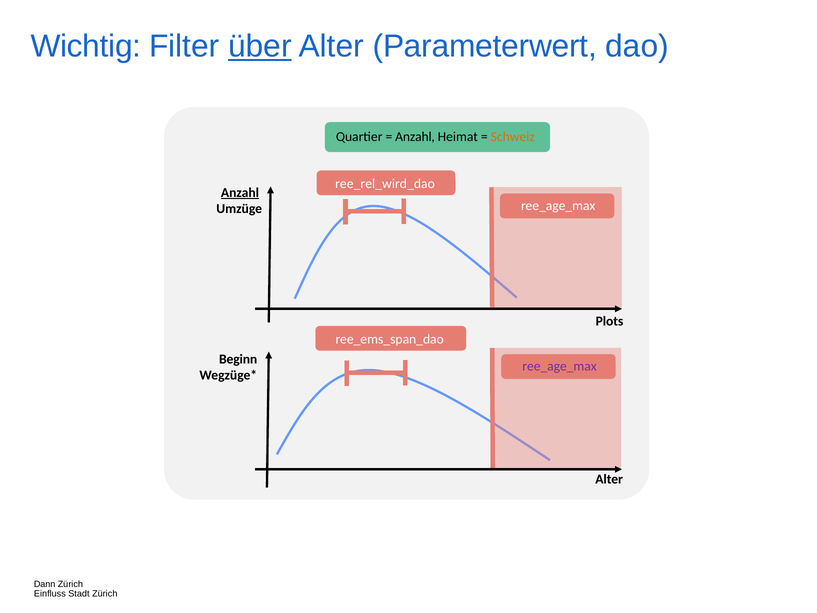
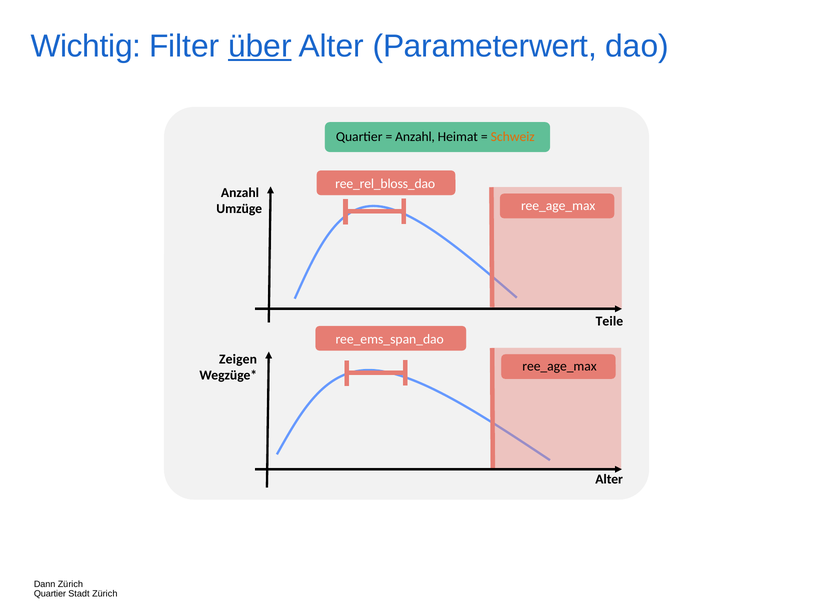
ree_rel_wird_dao: ree_rel_wird_dao -> ree_rel_bloss_dao (385, 184)
Anzahl underline: present -> none (240, 193)
Plots: Plots -> Teile (609, 321)
Beginn: Beginn -> Zeigen (238, 359)
ree_age_max colour: purple -> black (560, 366)
Einfluss: Einfluss -> Quartier (50, 594)
